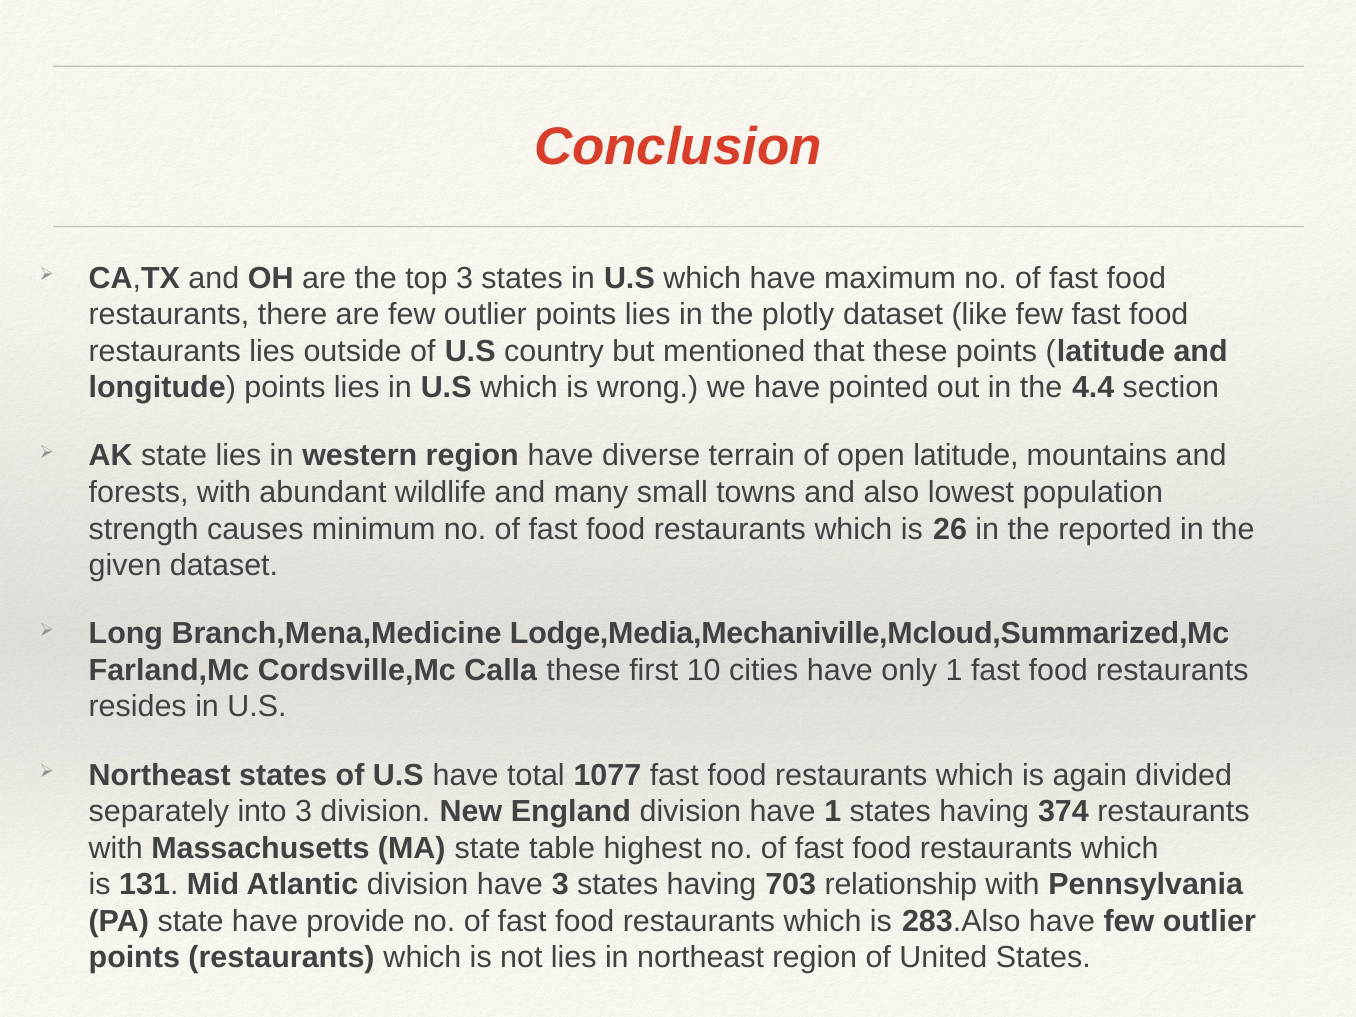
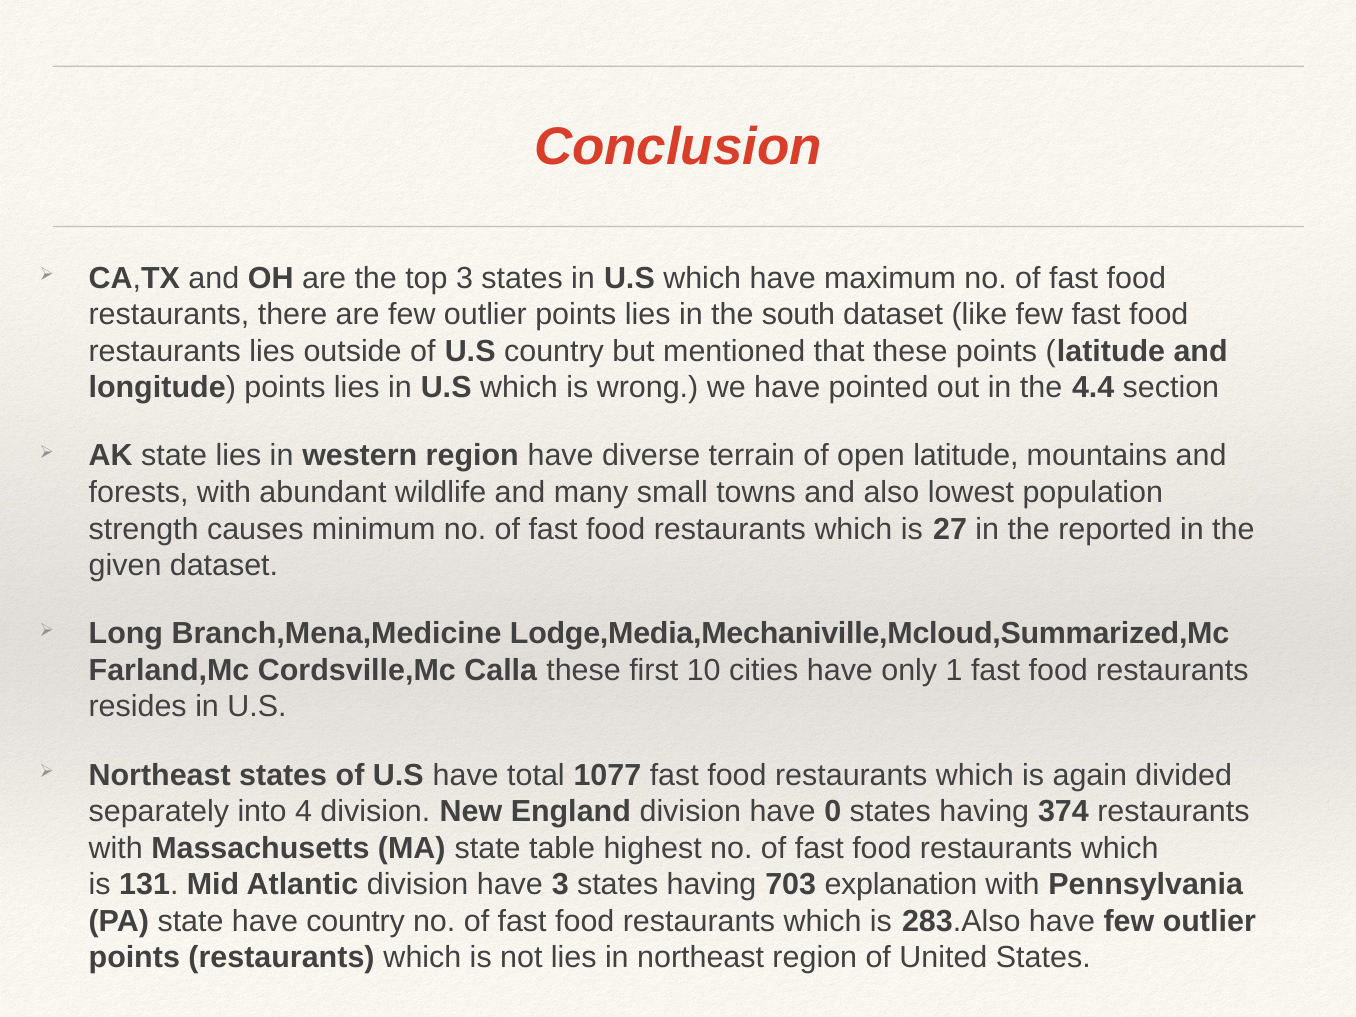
plotly: plotly -> south (798, 315)
26: 26 -> 27 (950, 529)
into 3: 3 -> 4 (304, 812)
have 1: 1 -> 0 (833, 812)
relationship: relationship -> explanation (901, 885)
have provide: provide -> country (356, 921)
